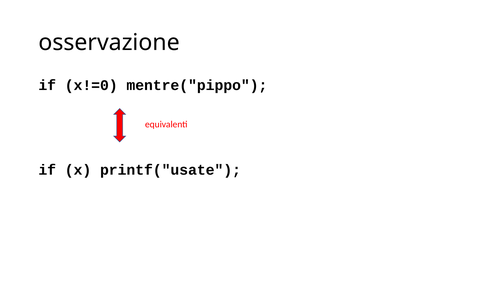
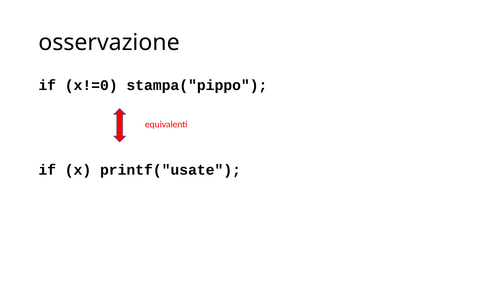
mentre("pippo: mentre("pippo -> stampa("pippo (197, 85)
